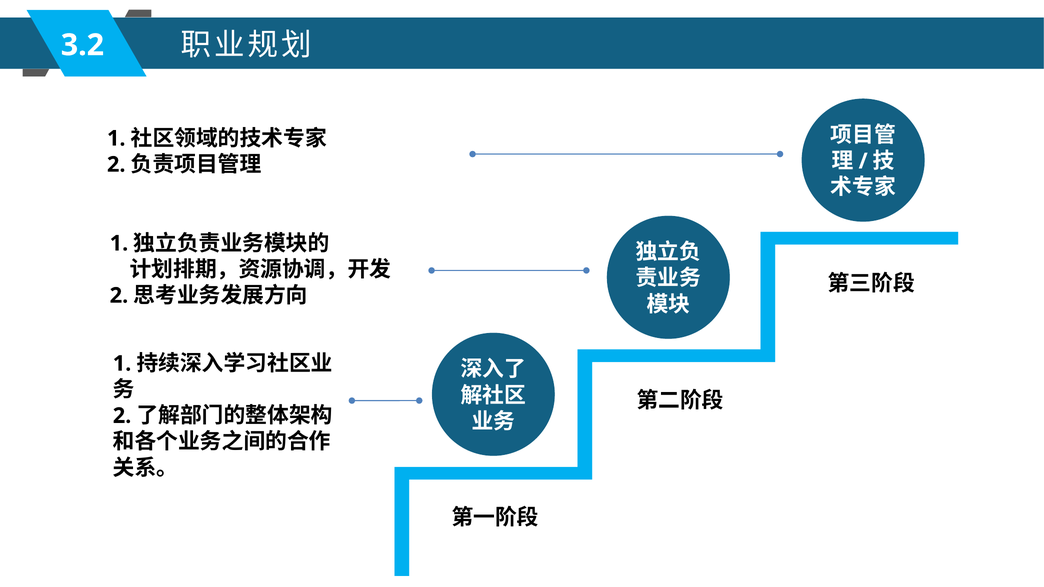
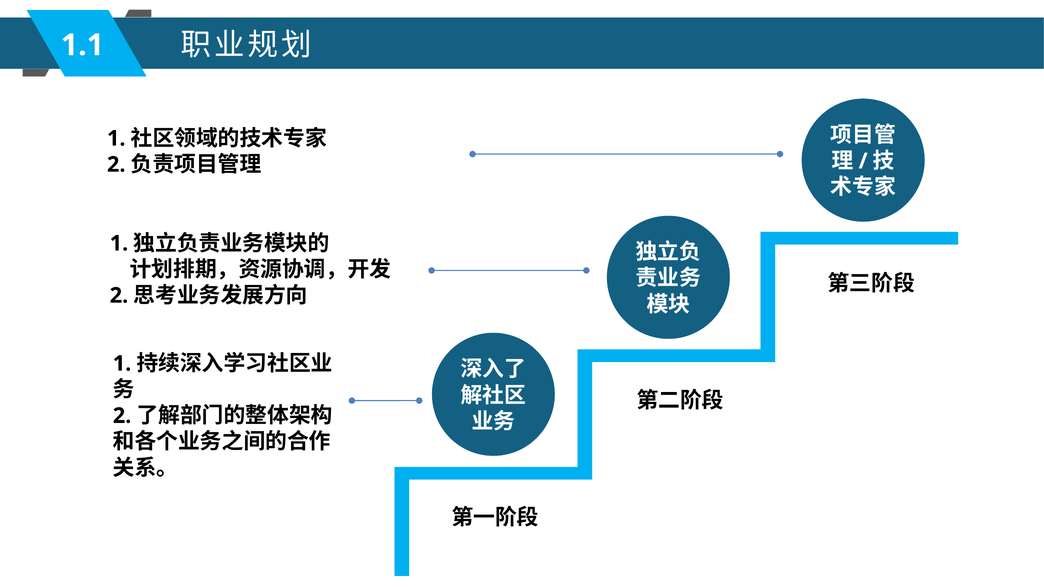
3.2: 3.2 -> 1.1 (82, 45)
